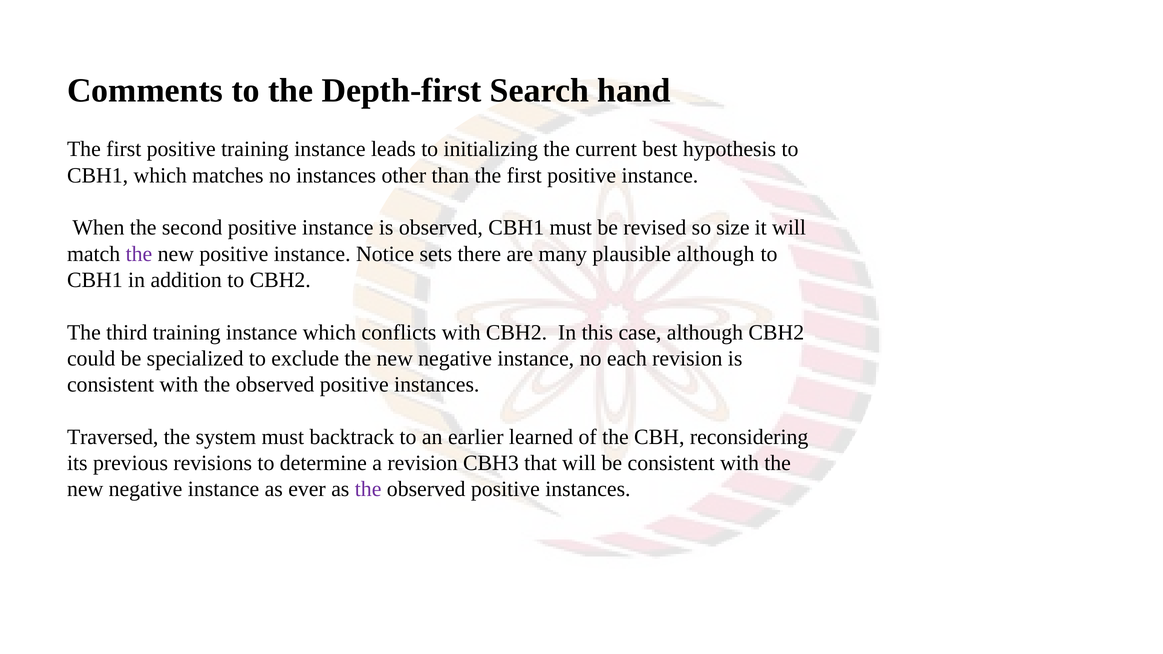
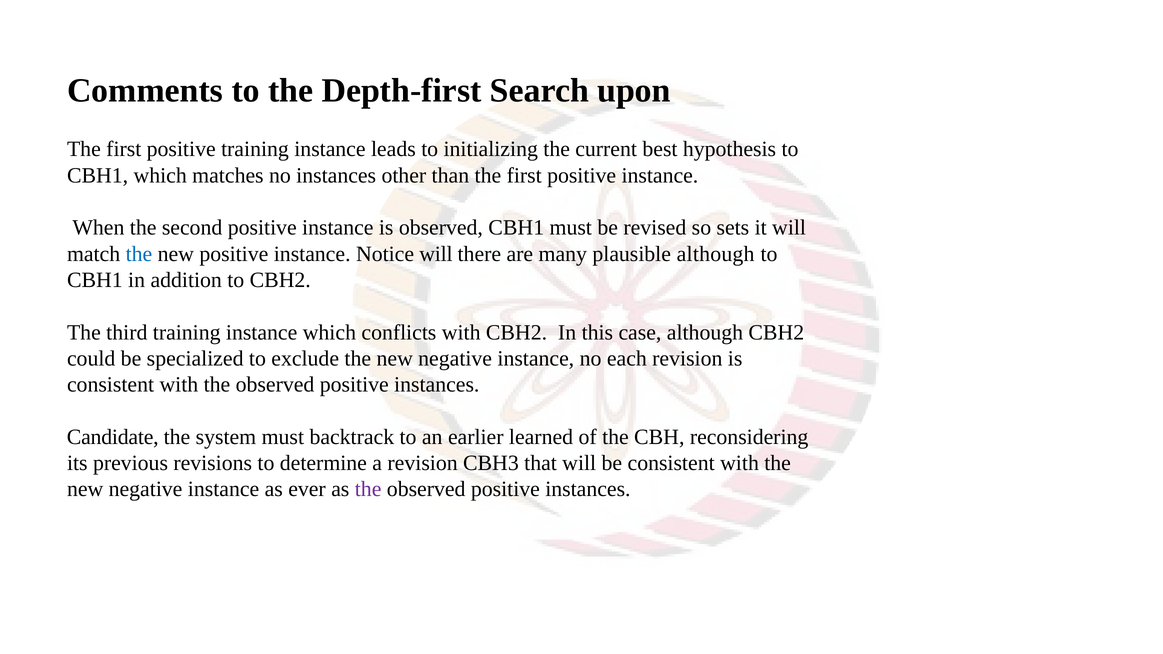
hand: hand -> upon (634, 90)
size: size -> sets (733, 228)
the colour: purple -> blue (139, 254)
Notice sets: sets -> will (436, 254)
Traversed: Traversed -> Candidate (113, 437)
